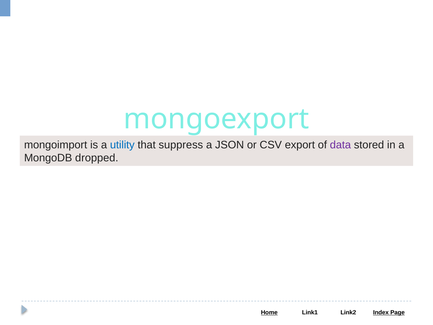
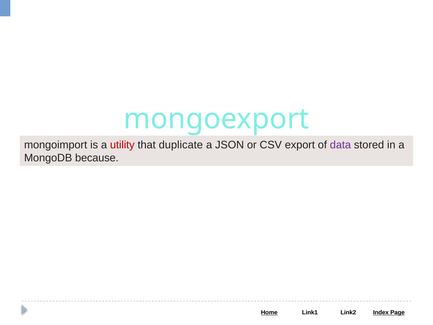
utility colour: blue -> red (122, 145)
suppress: suppress -> duplicate (181, 145)
dropped: dropped -> because (97, 158)
